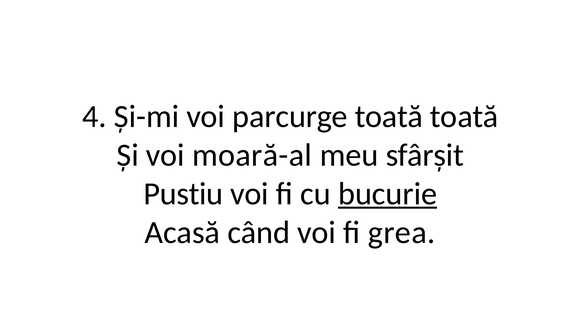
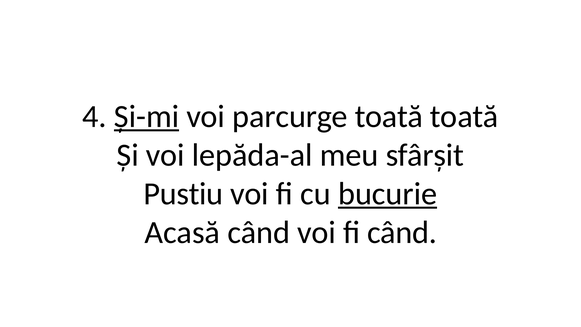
Și-mi underline: none -> present (147, 116)
moară-al: moară-al -> lepăda-al (252, 155)
fi grea: grea -> când (402, 232)
